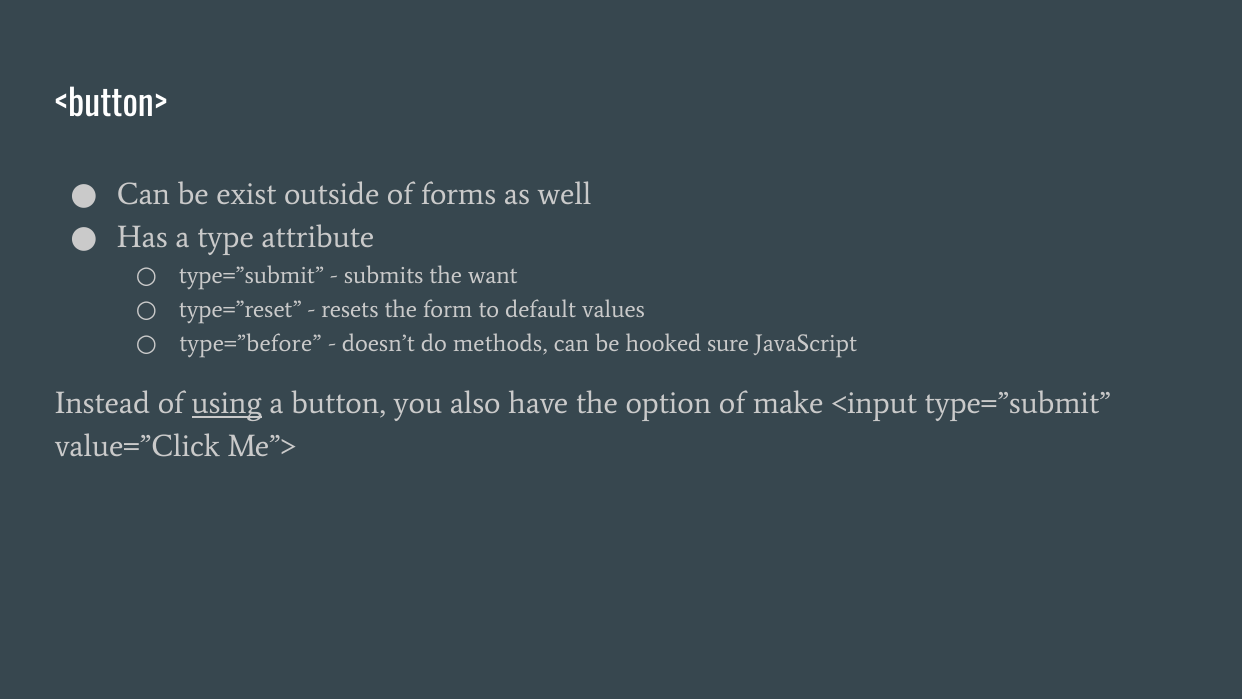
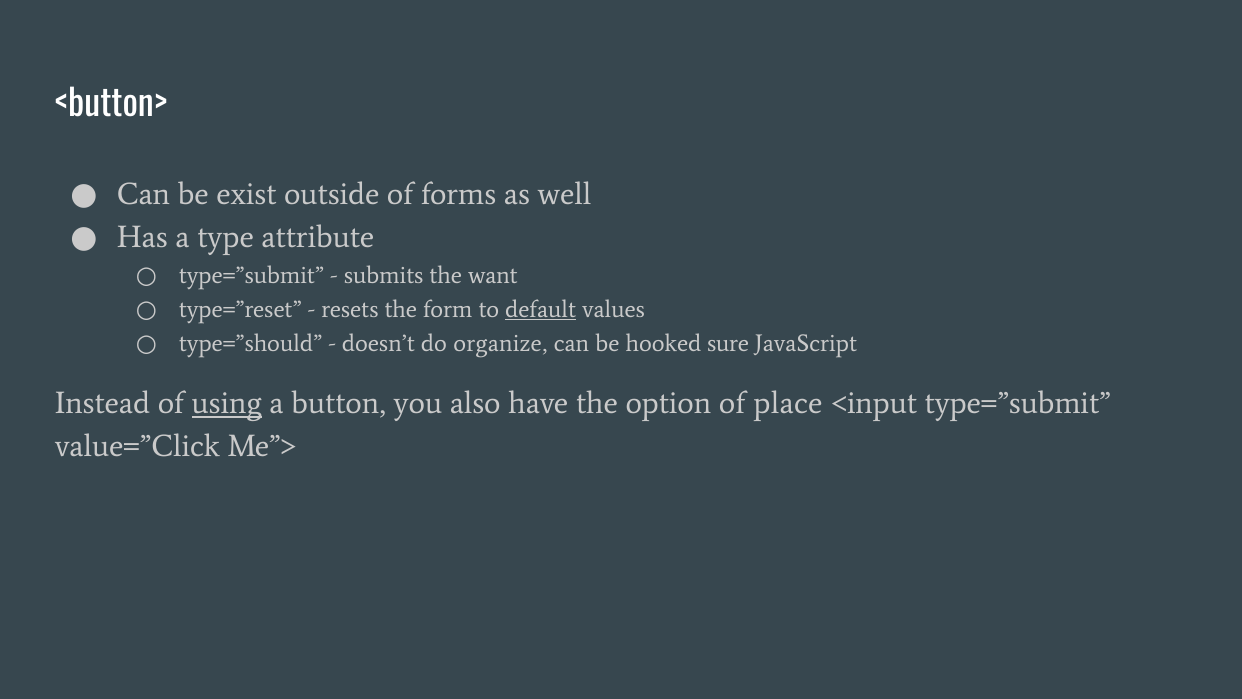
default underline: none -> present (541, 309)
type=”before: type=”before -> type=”should (251, 343)
methods: methods -> organize (500, 343)
make: make -> place (788, 403)
